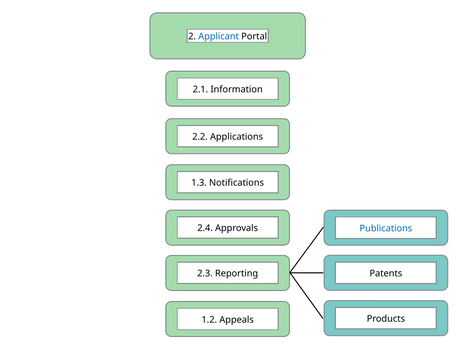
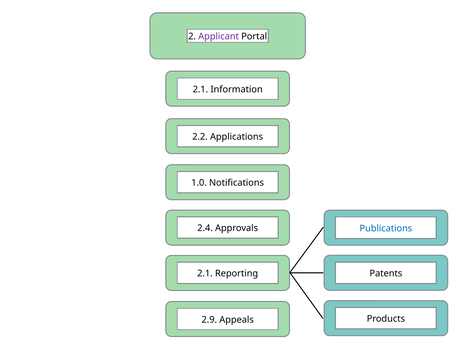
Applicant colour: blue -> purple (219, 36)
1.3: 1.3 -> 1.0 (199, 182)
2.3: 2.3 -> 2.1 (205, 273)
1.2: 1.2 -> 2.9 (209, 319)
